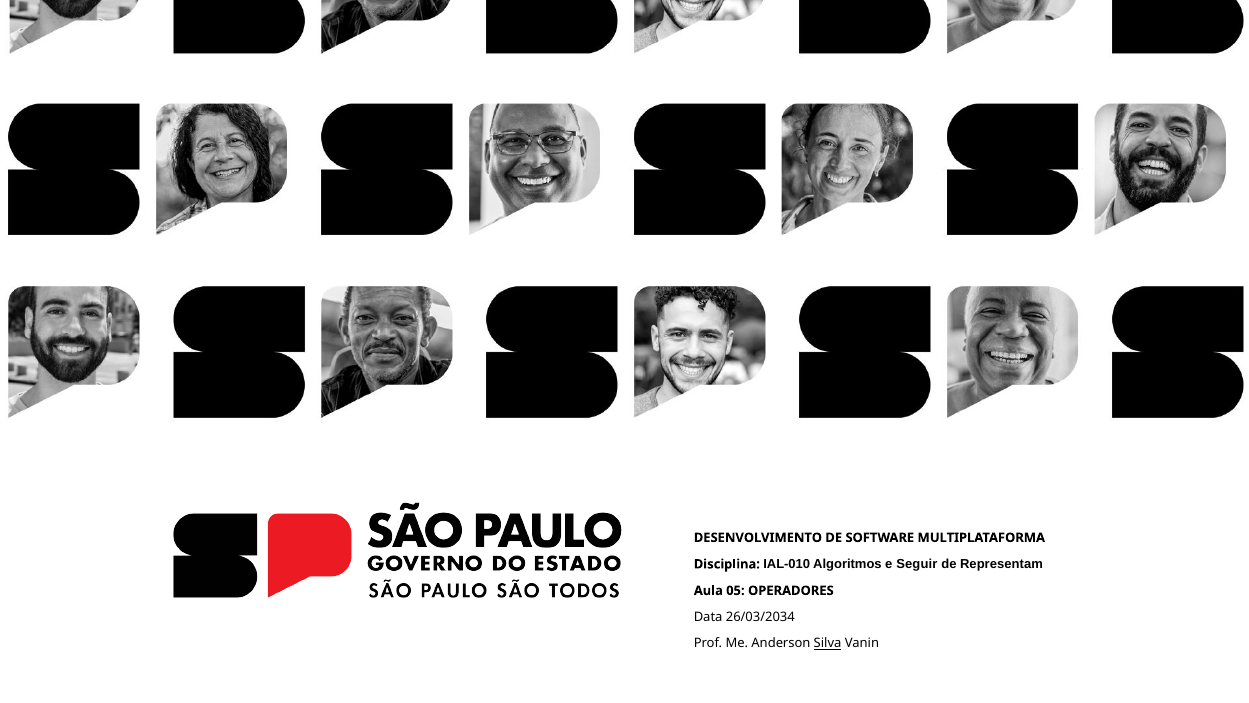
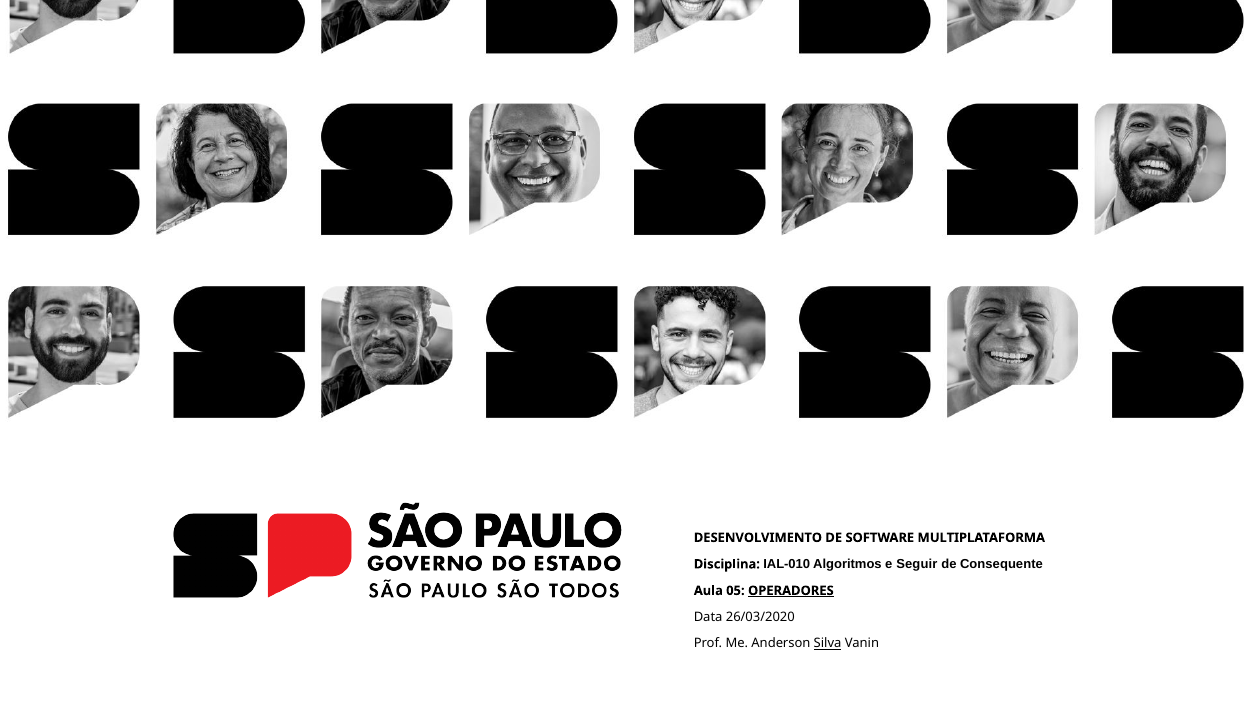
Representam: Representam -> Consequente (1001, 564)
OPERADORES underline: none -> present (791, 590)
26/03/2034: 26/03/2034 -> 26/03/2020 (760, 617)
